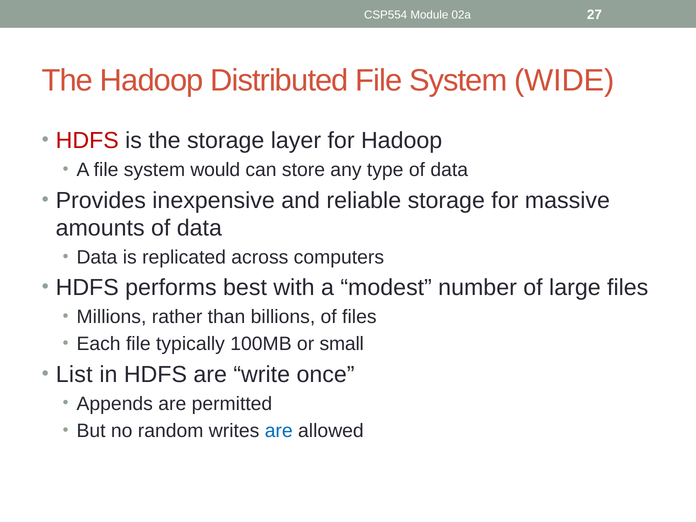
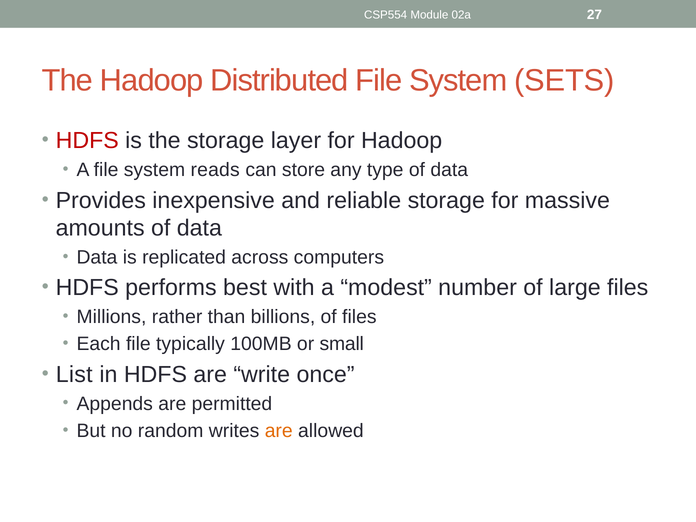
WIDE: WIDE -> SETS (564, 80)
would: would -> reads (215, 170)
are colour: blue -> orange (279, 431)
